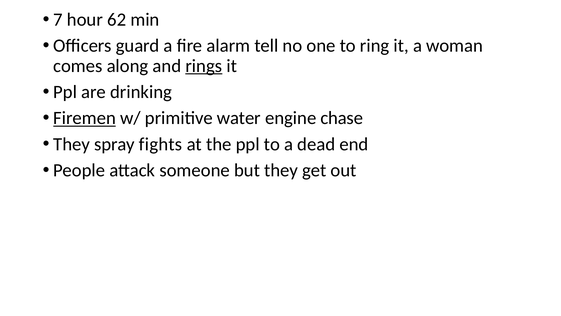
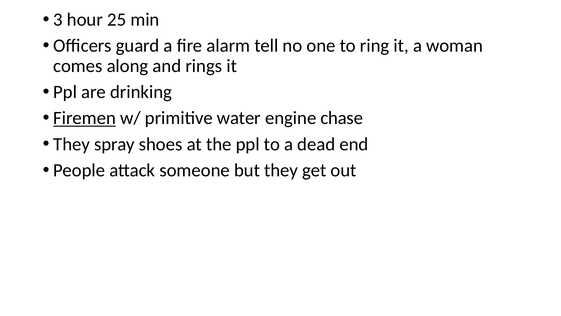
7: 7 -> 3 (58, 20)
62: 62 -> 25 (117, 20)
rings underline: present -> none (204, 66)
fights: fights -> shoes (161, 144)
